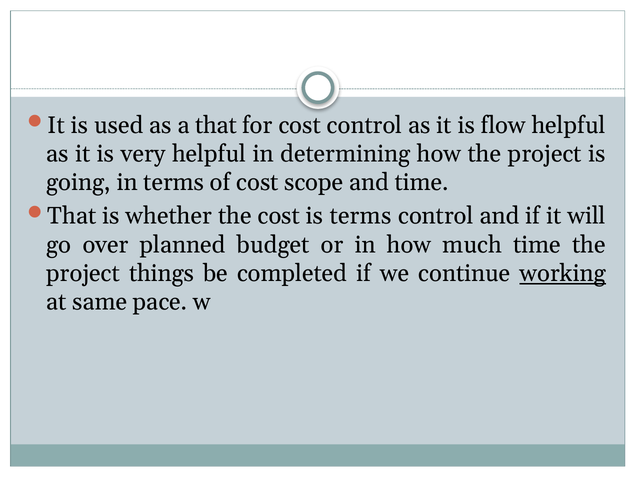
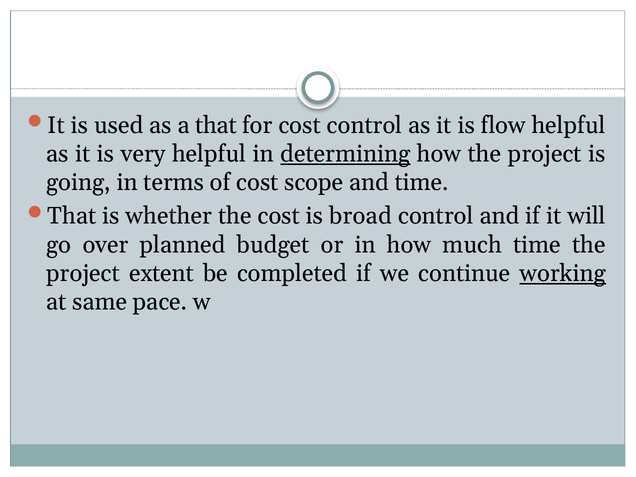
determining underline: none -> present (345, 154)
is terms: terms -> broad (361, 216)
things: things -> extent (162, 273)
